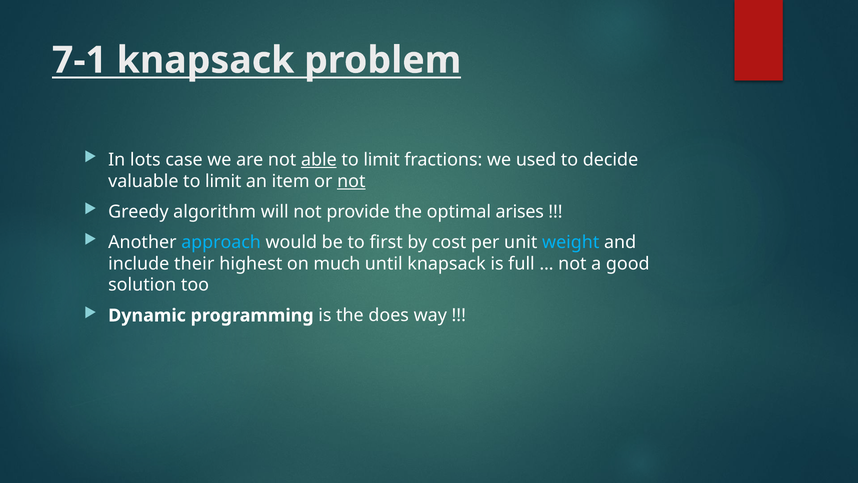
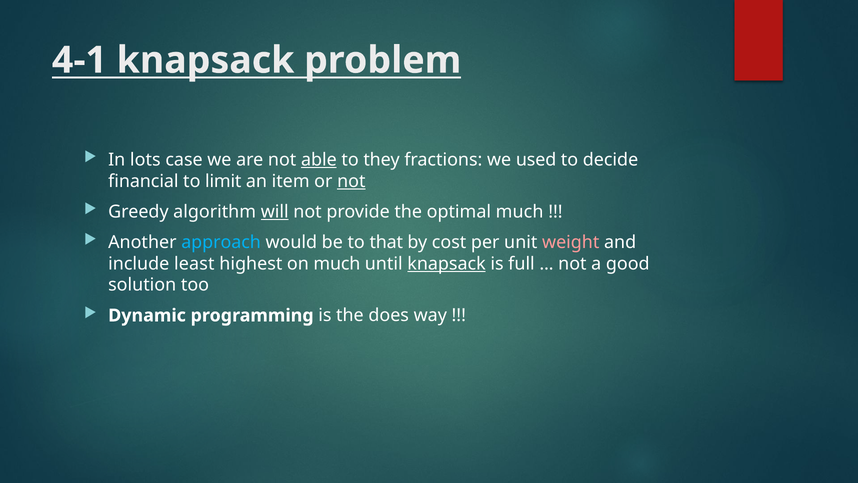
7-1: 7-1 -> 4-1 (79, 60)
limit: limit -> they (382, 160)
valuable: valuable -> financial (143, 181)
will underline: none -> present (275, 212)
optimal arises: arises -> much (520, 212)
first: first -> that (386, 242)
weight colour: light blue -> pink (571, 242)
their: their -> least (194, 263)
knapsack underline: none -> present (447, 263)
